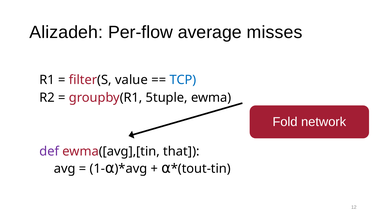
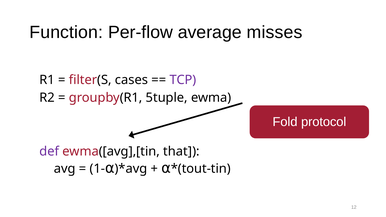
Alizadeh: Alizadeh -> Function (66, 32)
value: value -> cases (131, 80)
TCP colour: blue -> purple (183, 80)
network: network -> protocol (324, 122)
